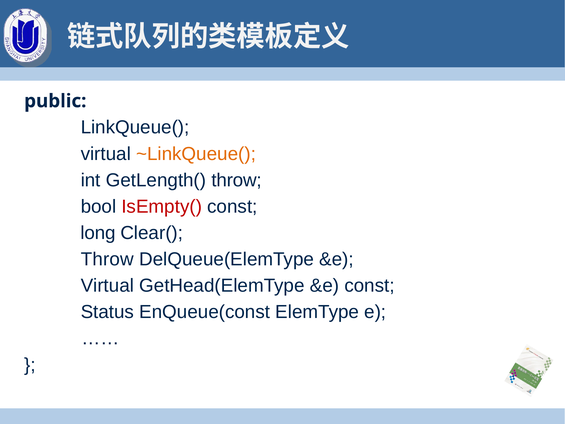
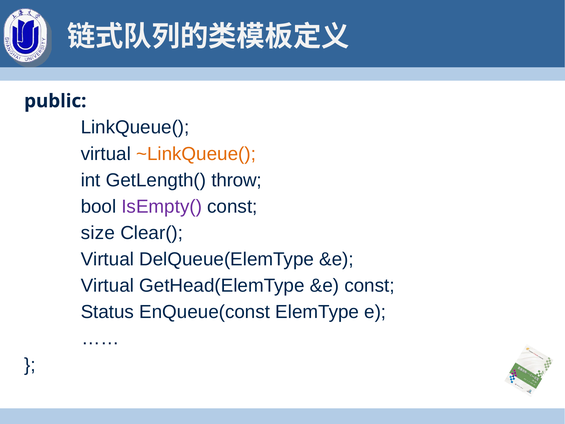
IsEmpty( colour: red -> purple (162, 206)
long: long -> size (98, 233)
Throw: Throw -> Virtual (107, 259)
